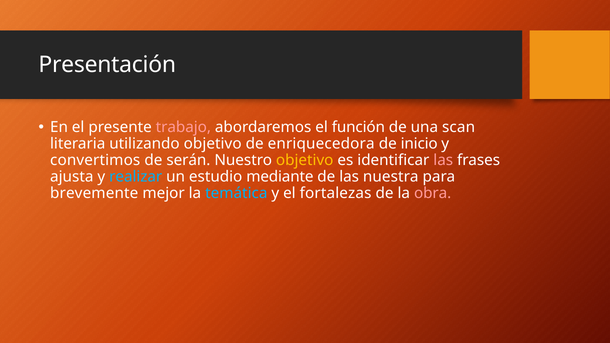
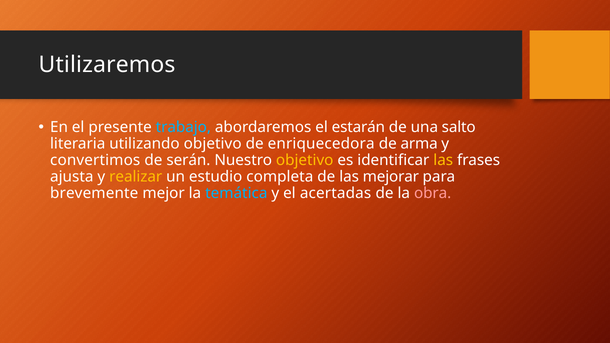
Presentación: Presentación -> Utilizaremos (107, 65)
trabajo colour: pink -> light blue (183, 127)
función: función -> estarán (358, 127)
scan: scan -> salto (459, 127)
inicio: inicio -> arma (419, 144)
las colour: pink -> yellow (443, 160)
realizar colour: light blue -> yellow (136, 177)
mediante: mediante -> completa (280, 177)
nuestra: nuestra -> mejorar (391, 177)
fortalezas: fortalezas -> acertadas (336, 193)
